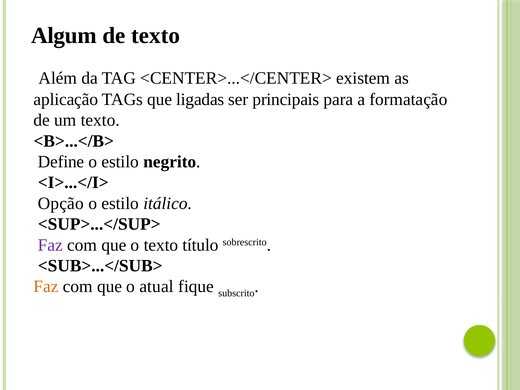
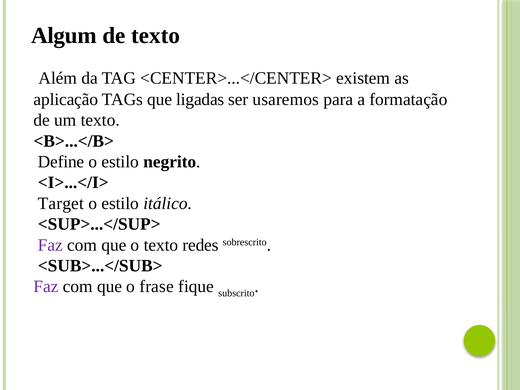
principais: principais -> usaremos (286, 99)
Opção: Opção -> Target (61, 203)
título: título -> redes (201, 245)
Faz colour: orange -> purple (46, 287)
atual: atual -> frase (157, 287)
